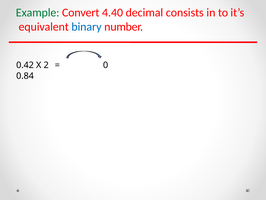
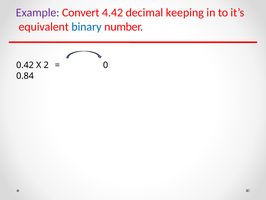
Example colour: green -> purple (38, 12)
4.40: 4.40 -> 4.42 (113, 12)
consists: consists -> keeping (185, 12)
